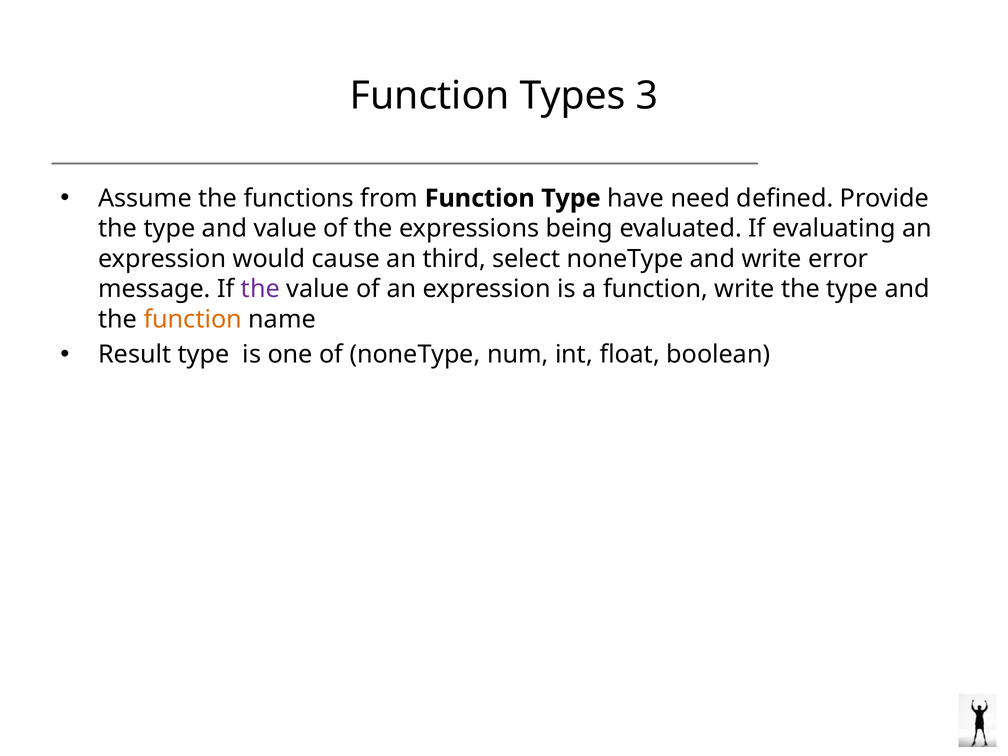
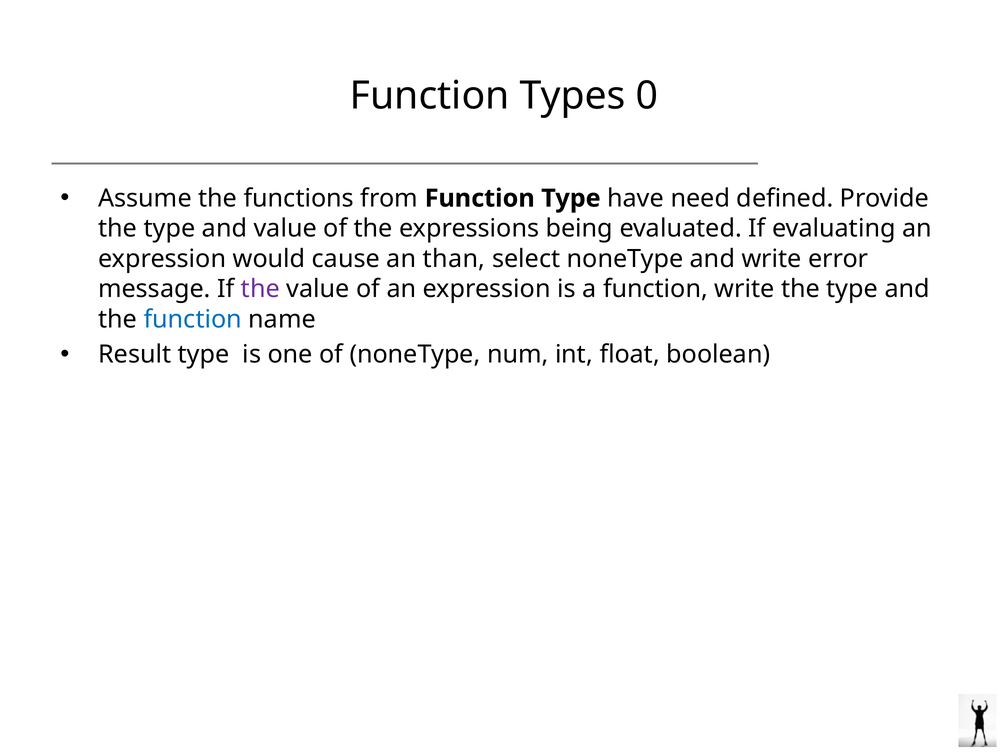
3: 3 -> 0 (647, 96)
third: third -> than (454, 259)
function colour: orange -> blue (193, 319)
